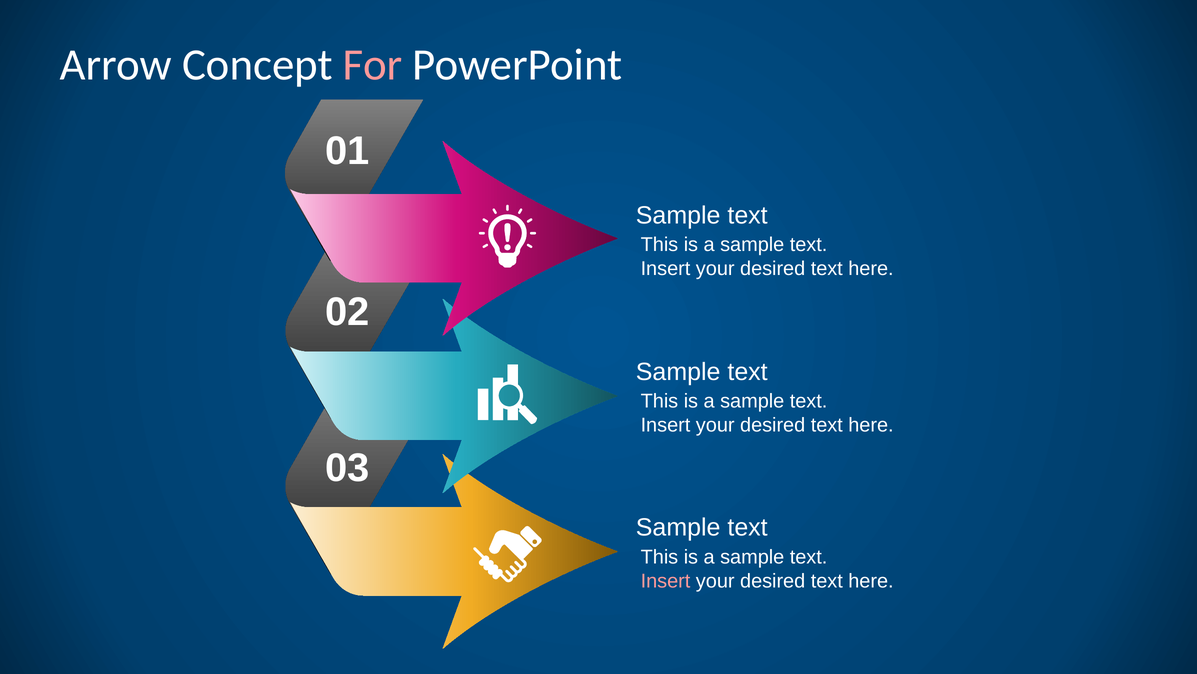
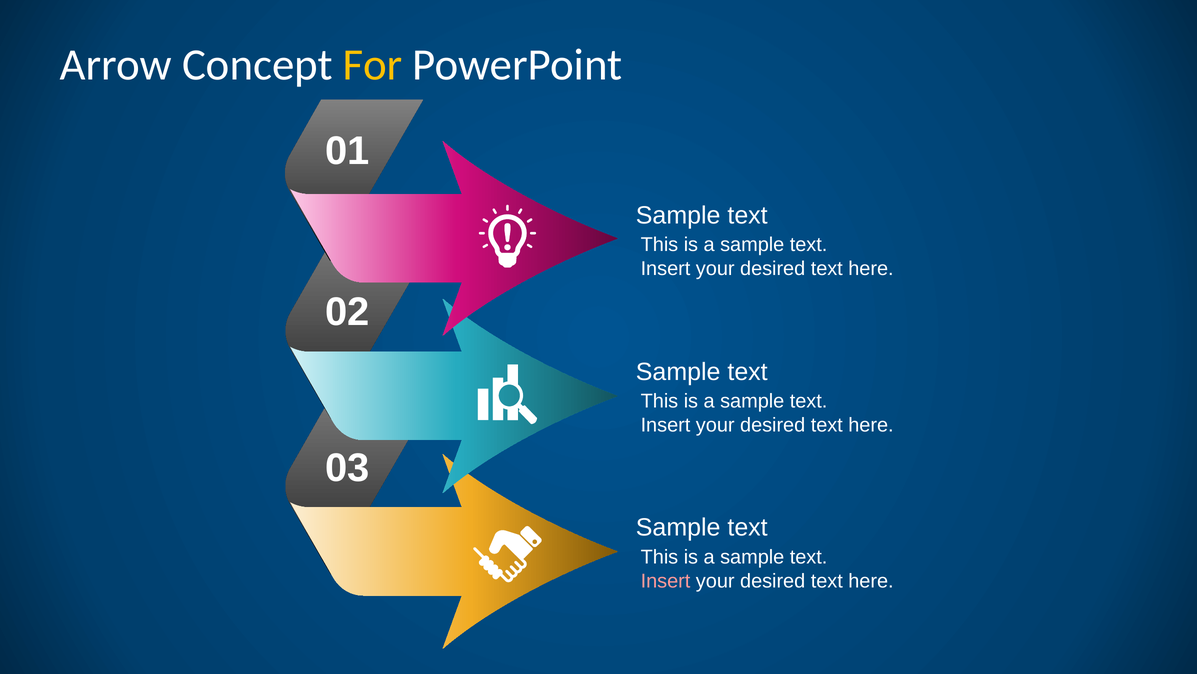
For colour: pink -> yellow (373, 65)
